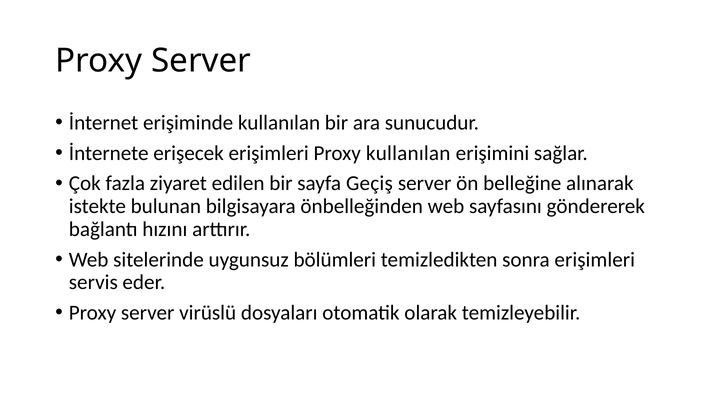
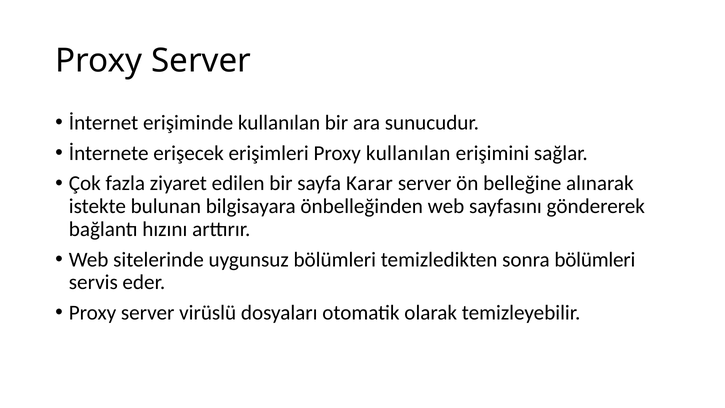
Geçiş: Geçiş -> Karar (369, 183)
sonra erişimleri: erişimleri -> bölümleri (595, 259)
